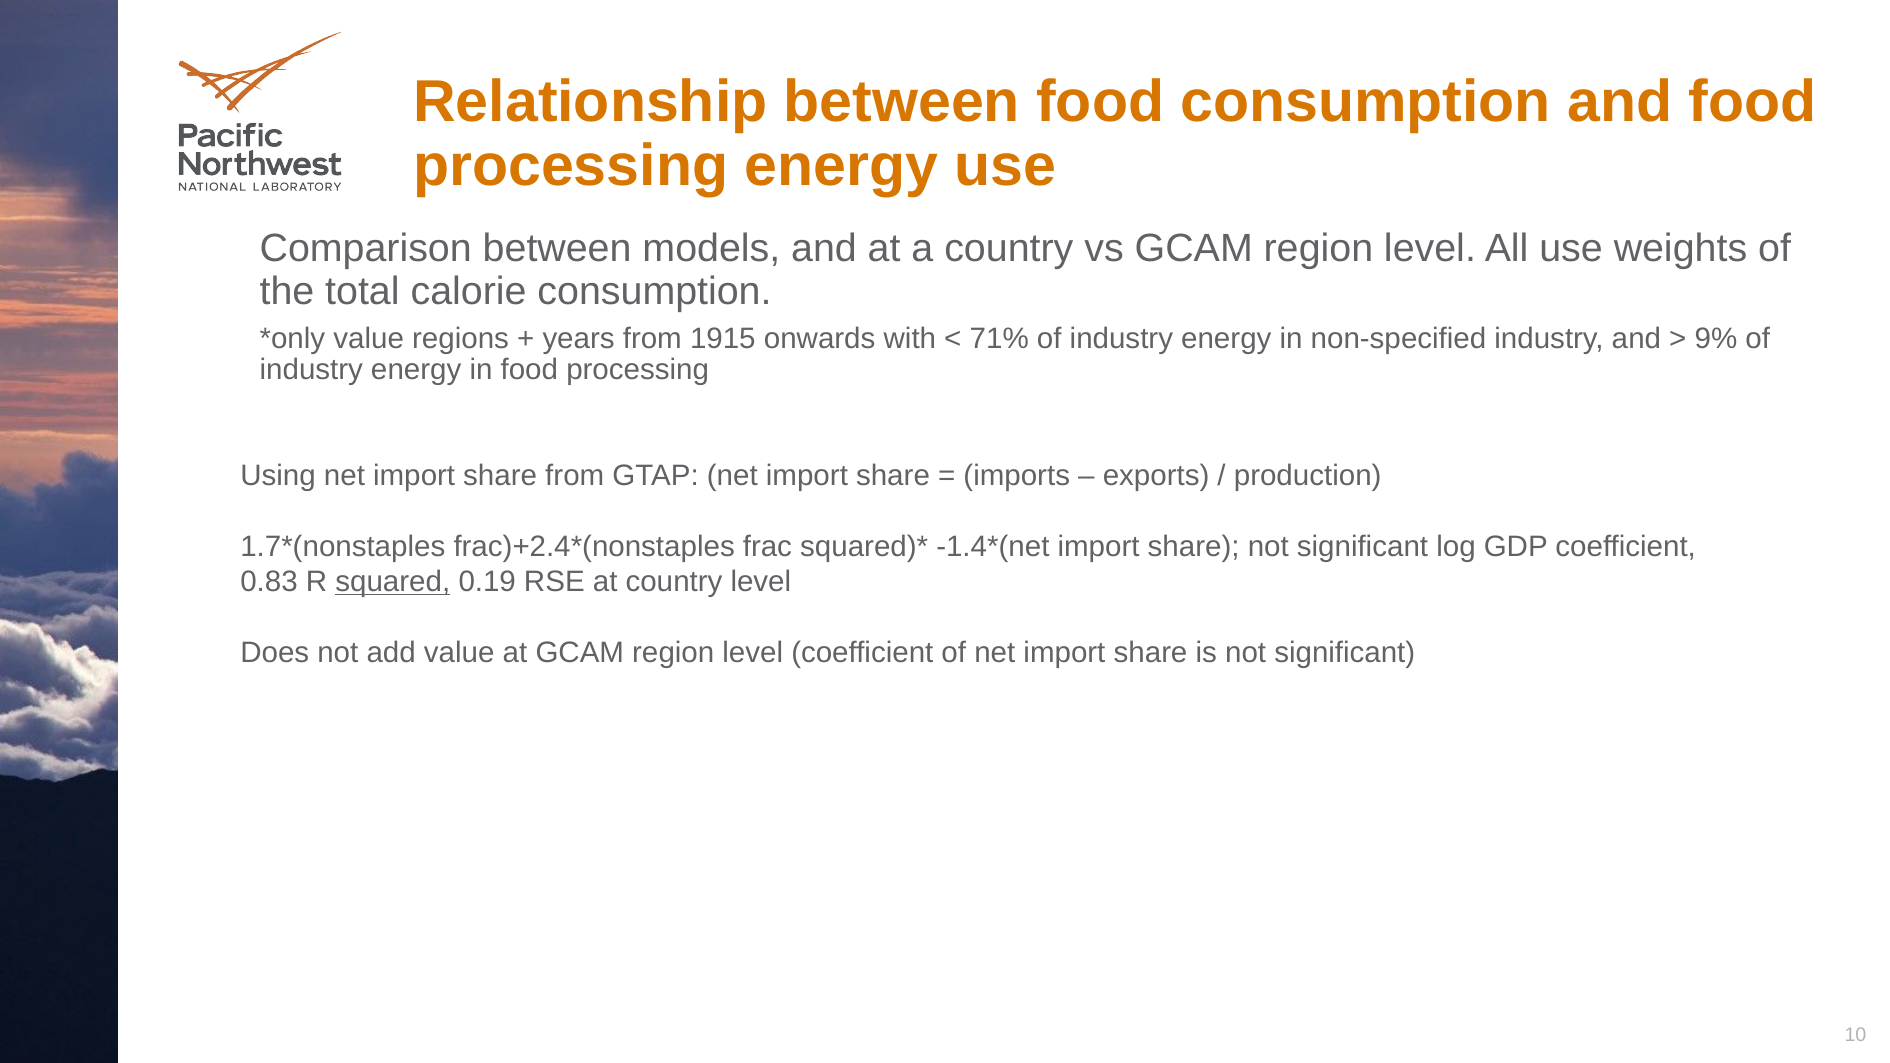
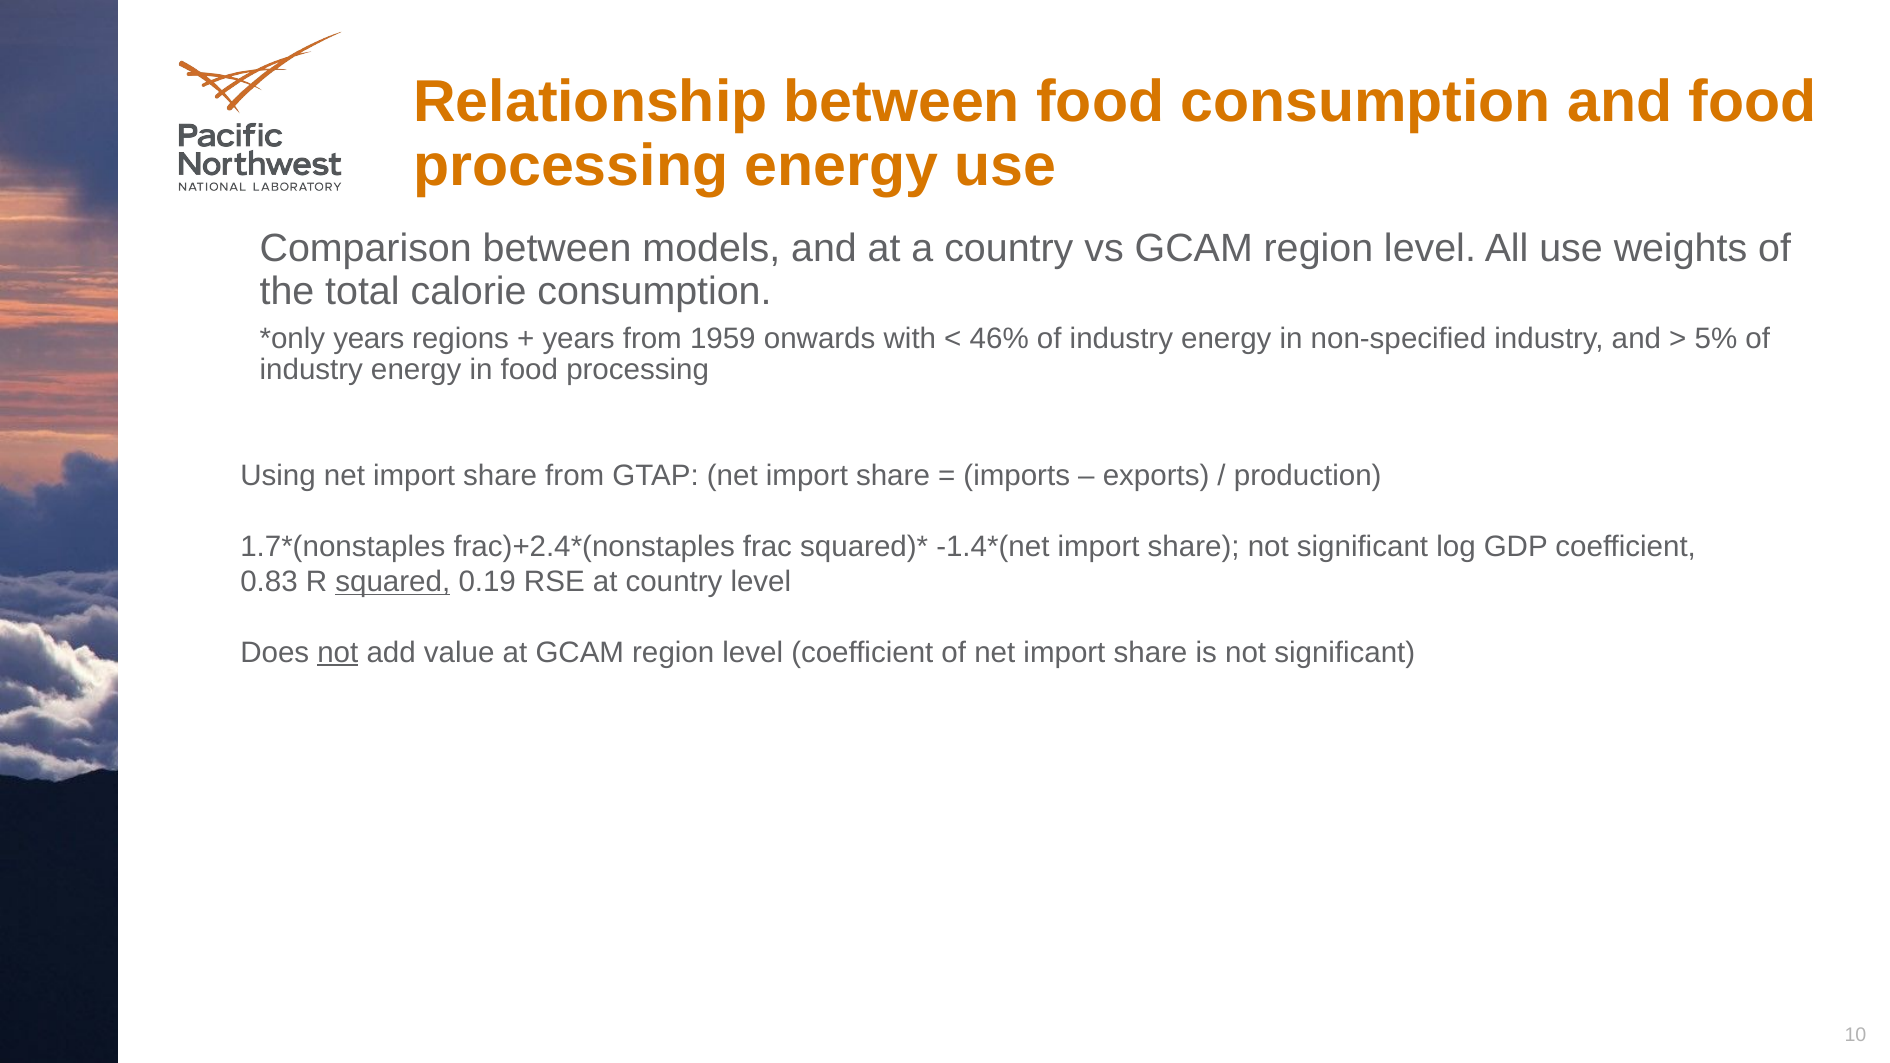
value: value -> years (369, 338)
1915: 1915 -> 1959 (723, 338)
71%: 71% -> 46% (999, 338)
9%: 9% -> 5% (1716, 338)
not underline: none -> present (338, 653)
